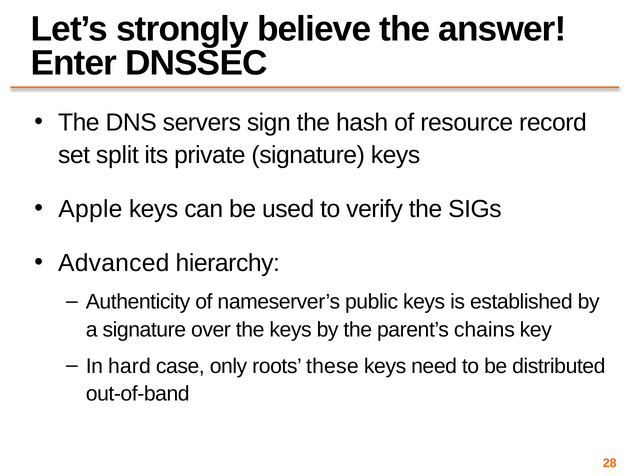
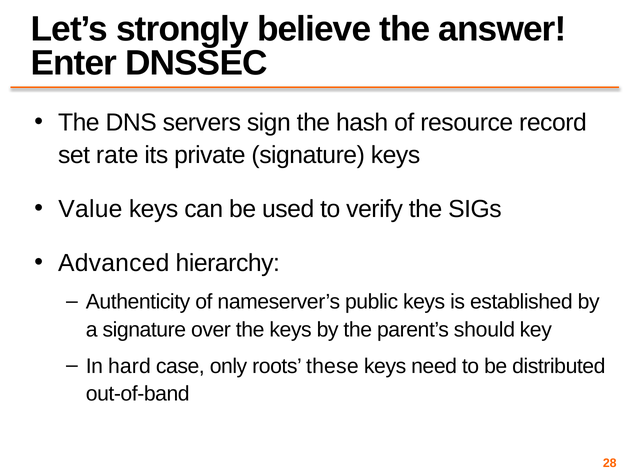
split: split -> rate (117, 155)
Apple: Apple -> Value (90, 209)
chains: chains -> should (484, 330)
